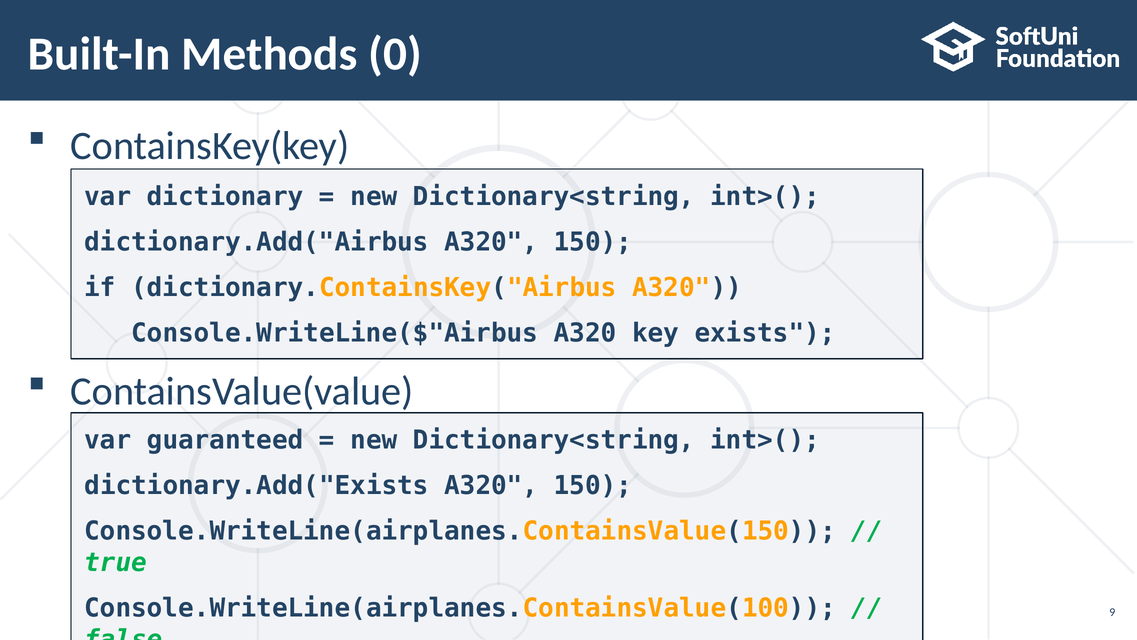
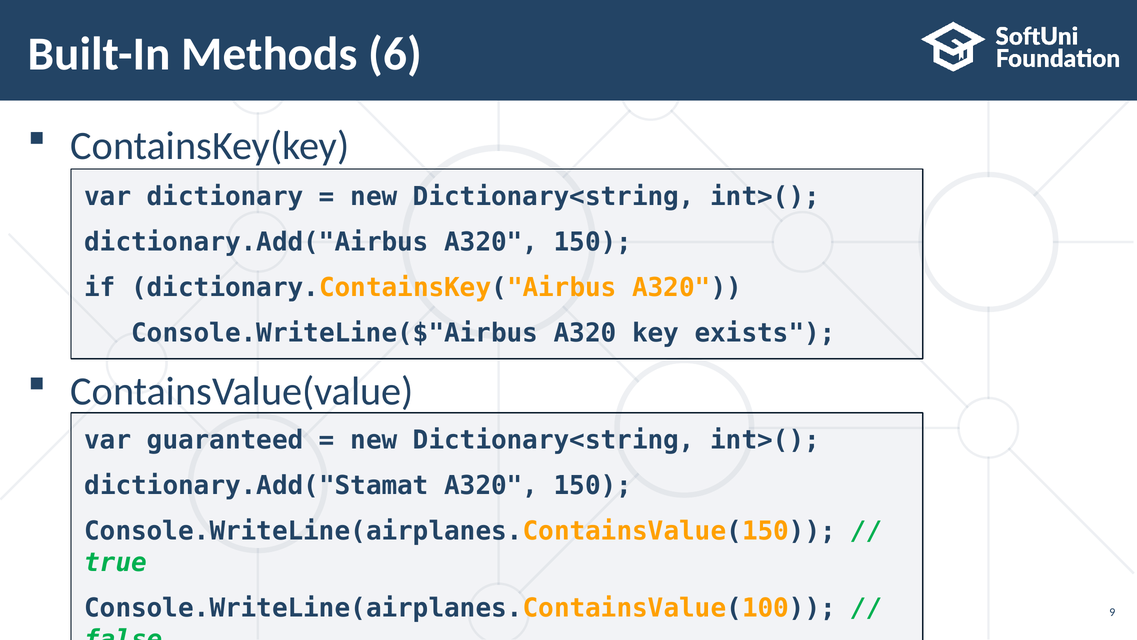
0: 0 -> 6 (395, 54)
dictionary.Add("Exists: dictionary.Add("Exists -> dictionary.Add("Stamat (256, 486)
